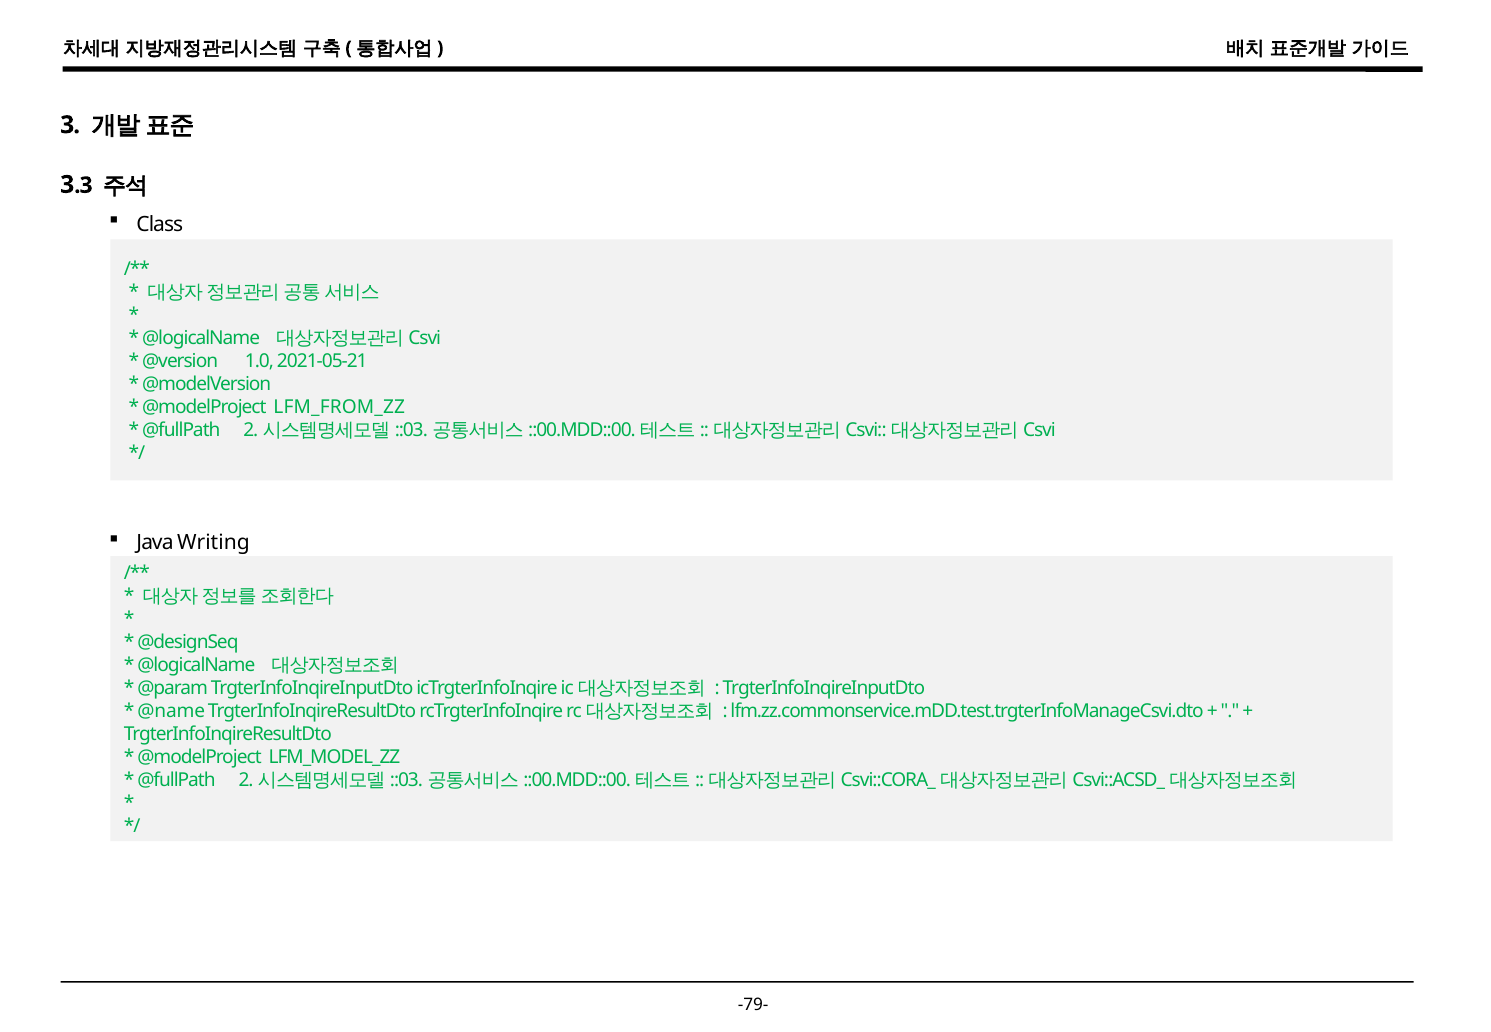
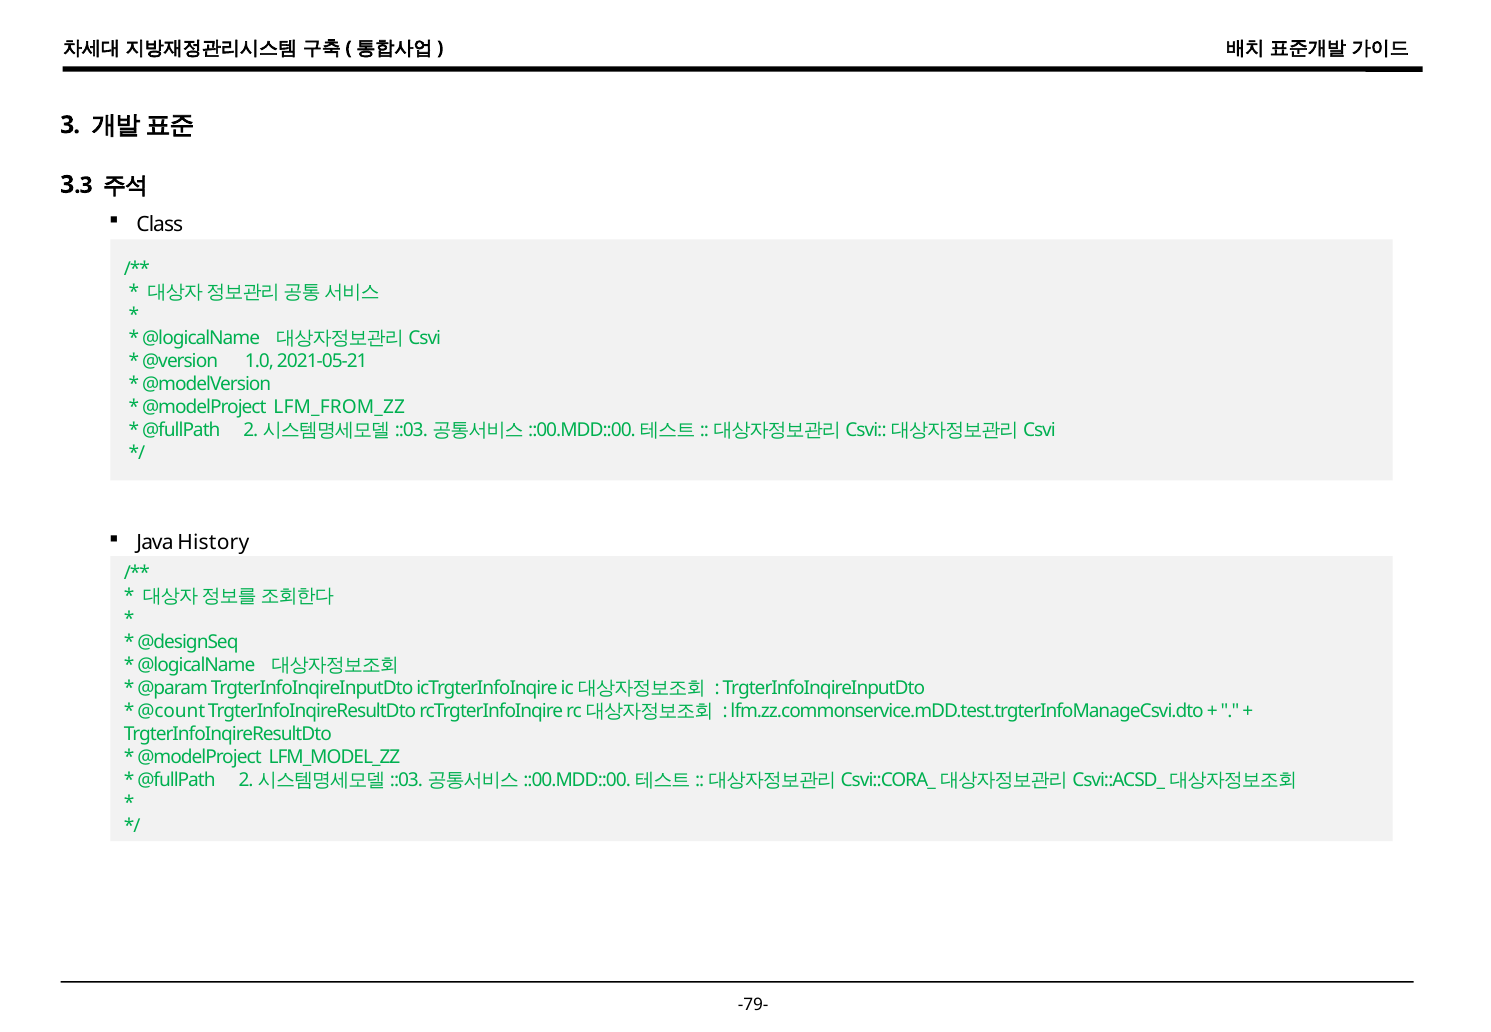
Writing: Writing -> History (213, 543)
@name: @name -> @count (171, 712)
